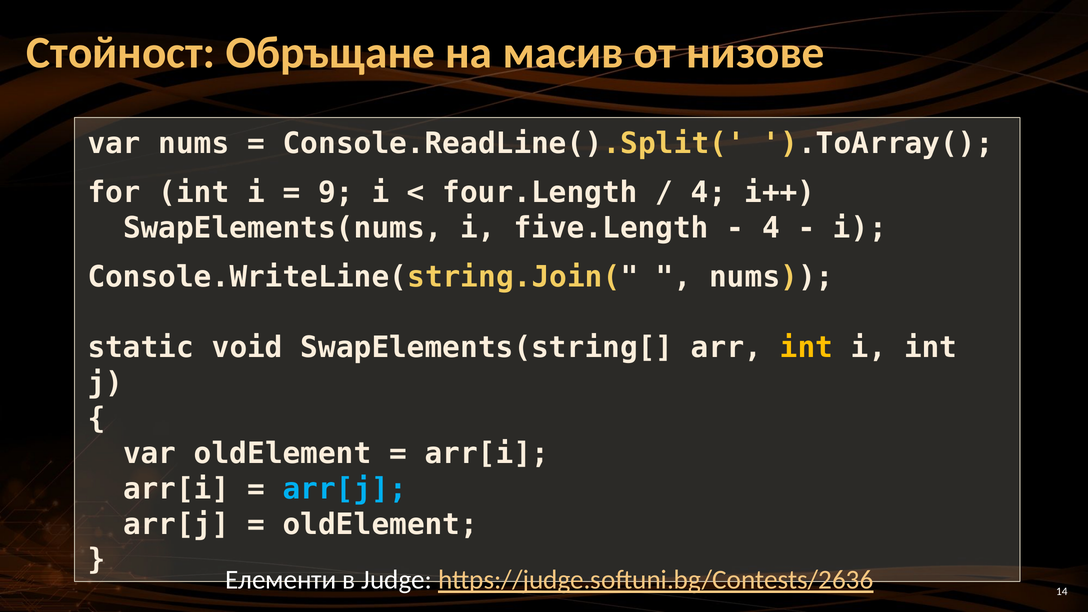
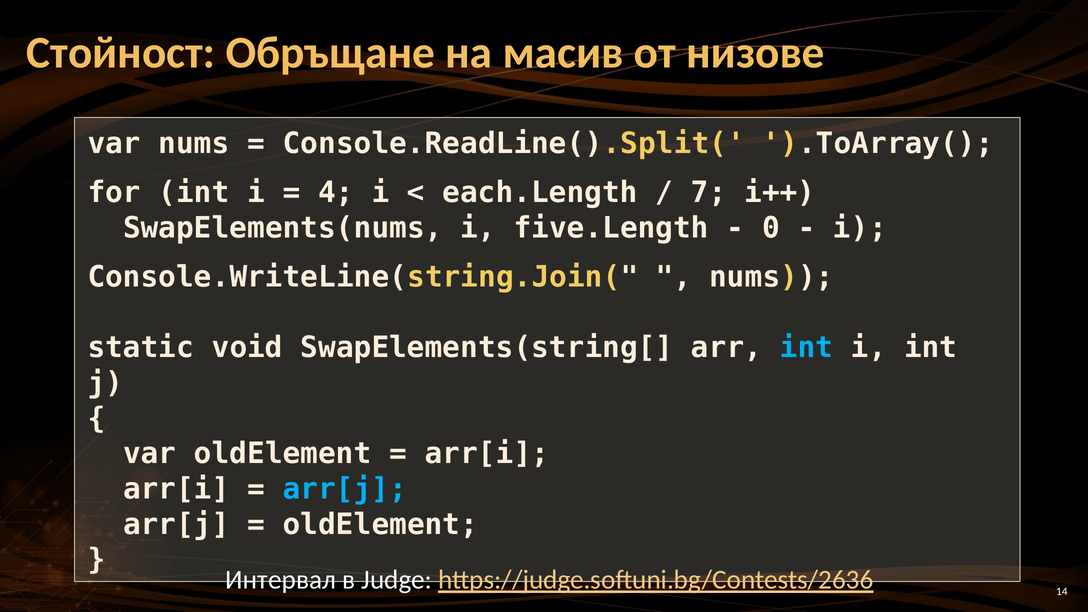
9: 9 -> 4 (336, 193)
four.Length: four.Length -> each.Length (540, 193)
4: 4 -> 7 (709, 193)
4: 4 -> 0 (771, 228)
int colour: yellow -> light blue (806, 348)
Елементи: Елементи -> Интервал (281, 580)
